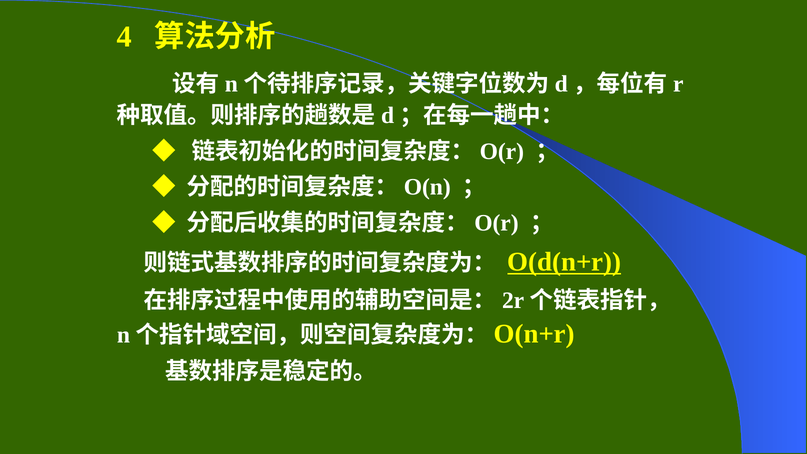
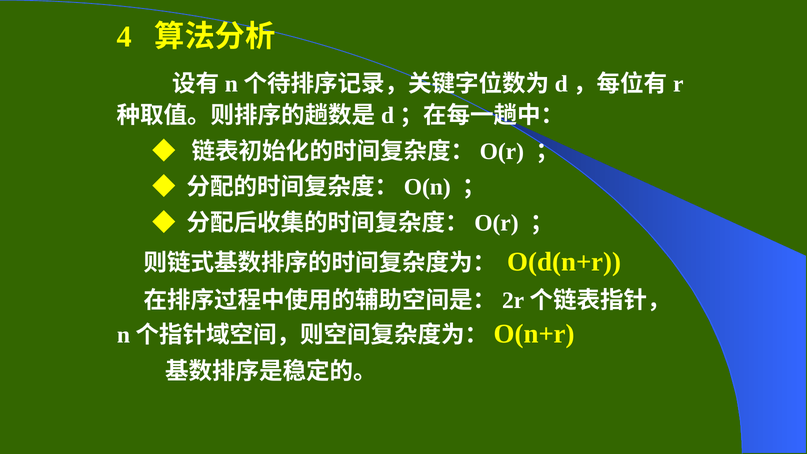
O(d(n+r underline: present -> none (564, 262)
